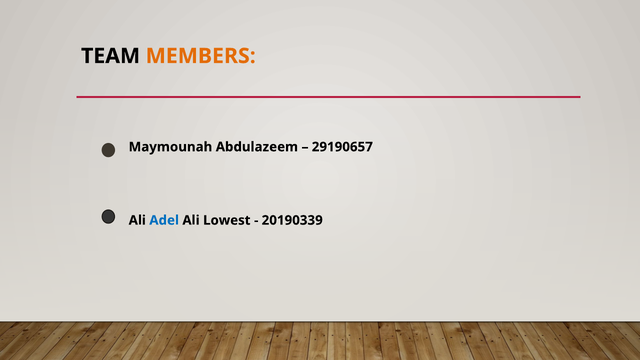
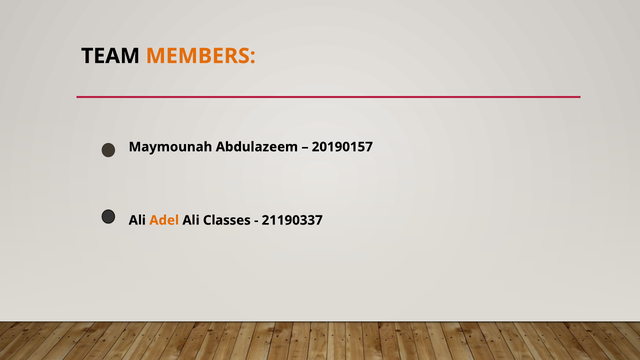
29190657: 29190657 -> 20190157 (342, 147)
Adel colour: blue -> orange (164, 220)
Lowest: Lowest -> Classes (227, 220)
20190339: 20190339 -> 21190337 (292, 220)
